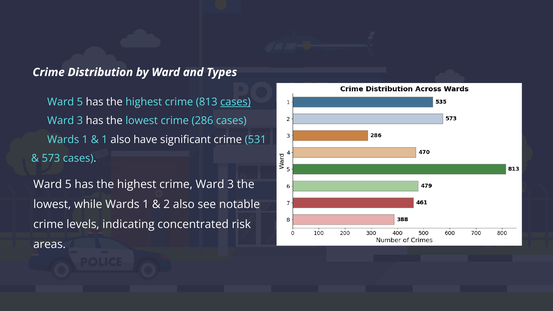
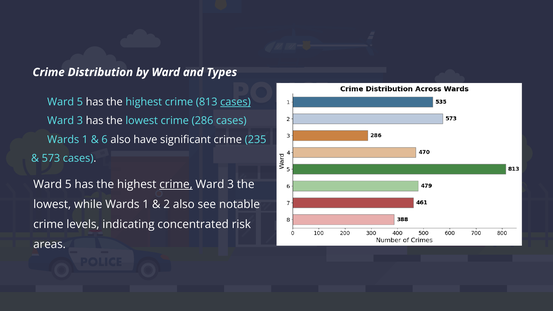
1: 1 -> 6 (105, 140)
531: 531 -> 235 (256, 140)
crime underline: none -> present (176, 184)
